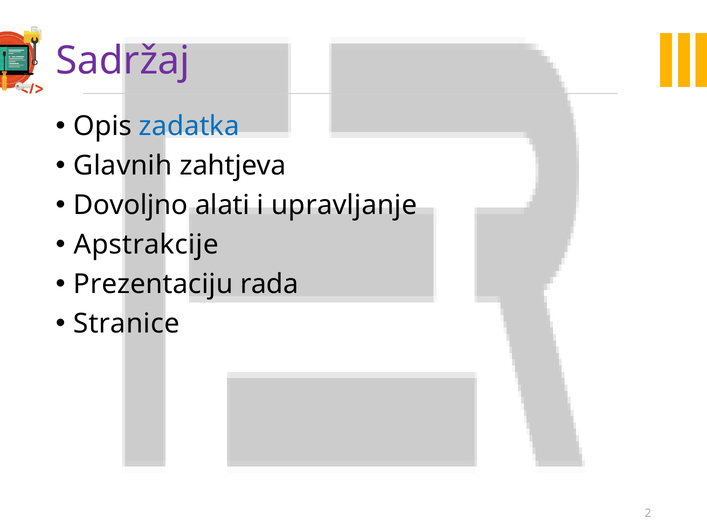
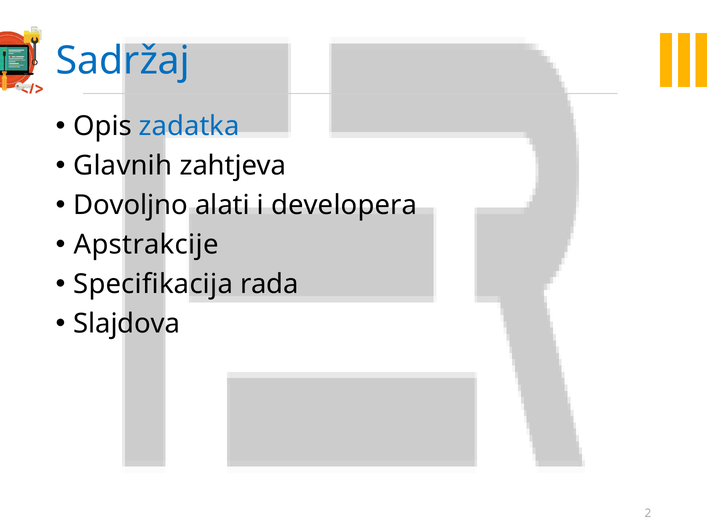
Sadržaj colour: purple -> blue (123, 61)
upravljanje: upravljanje -> developera (344, 205)
Prezentaciju: Prezentaciju -> Specifikacija (153, 284)
Stranice: Stranice -> Slajdova (127, 324)
